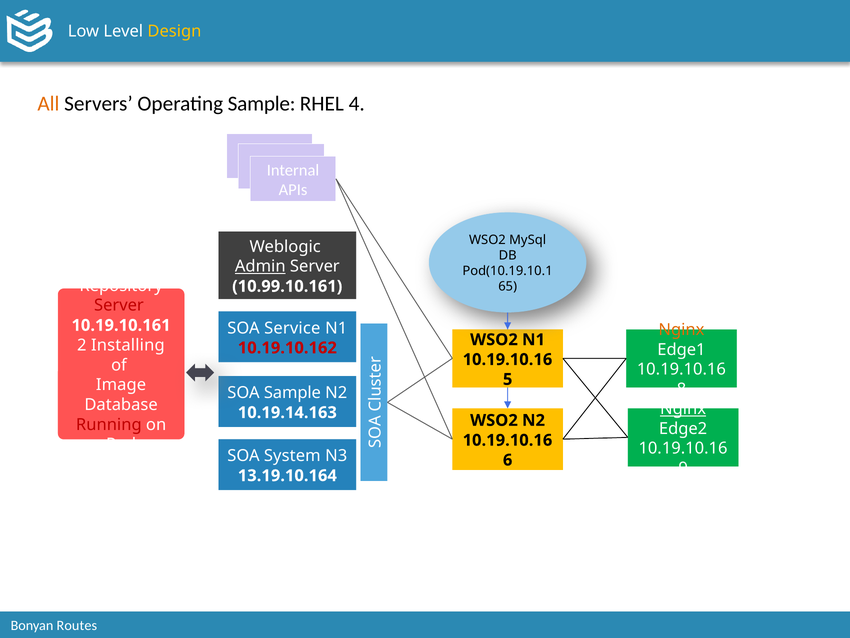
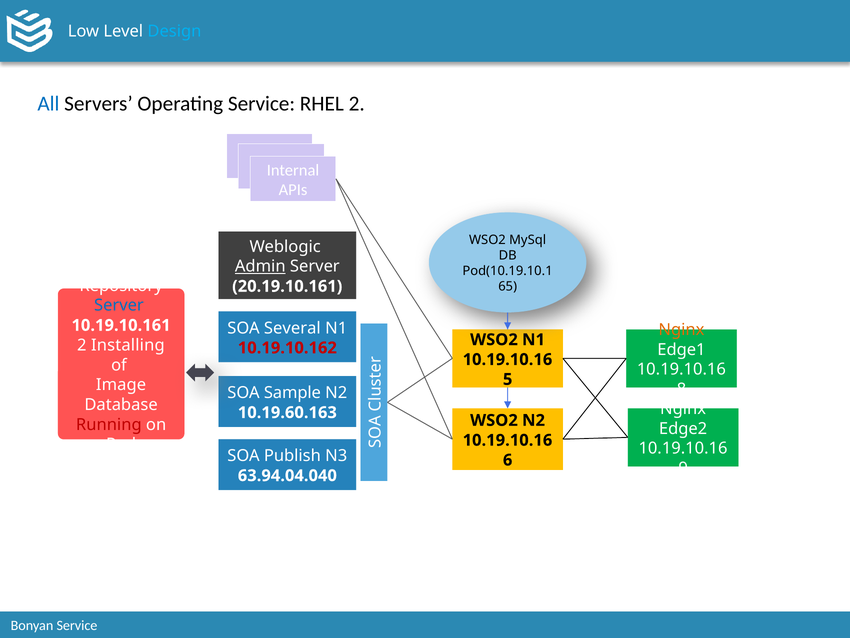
Design colour: yellow -> light blue (174, 31)
All colour: orange -> blue (48, 104)
Operating Sample: Sample -> Service (261, 104)
RHEL 4: 4 -> 2 (357, 104)
10.99.10.161: 10.99.10.161 -> 20.19.10.161 (287, 286)
Server colour: red -> blue (119, 305)
Service: Service -> Several (292, 328)
Nginx underline: present -> none (683, 408)
10.19.14.163: 10.19.14.163 -> 10.19.60.163 (287, 412)
System: System -> Publish (292, 455)
13.19.10.164: 13.19.10.164 -> 63.94.04.040 (287, 475)
Routes: Routes -> Service (77, 625)
